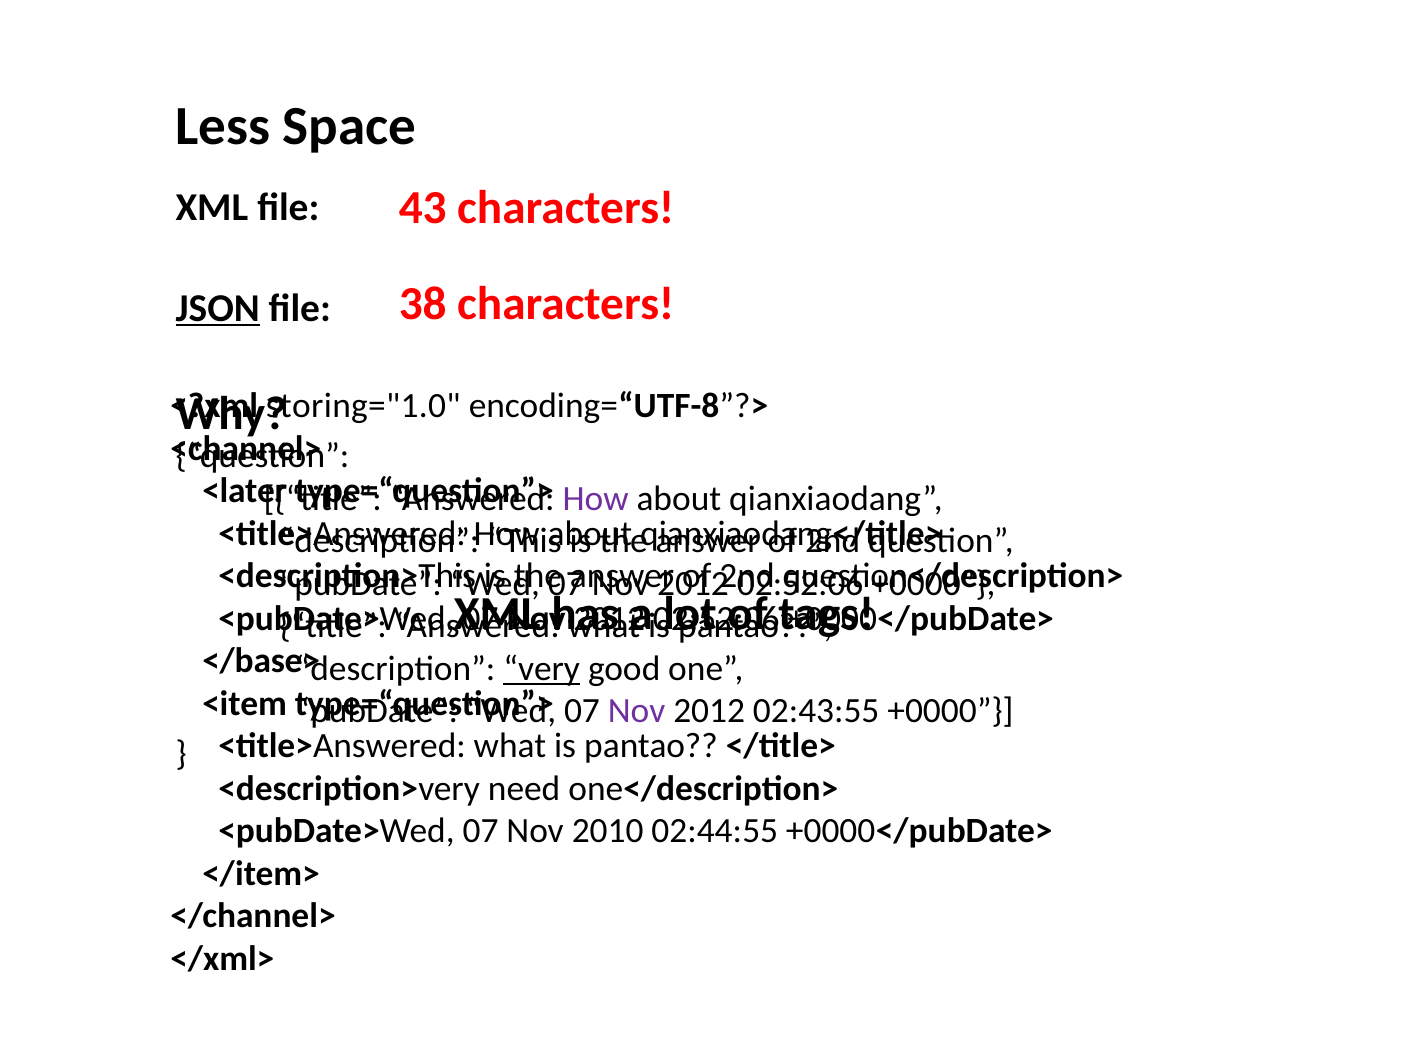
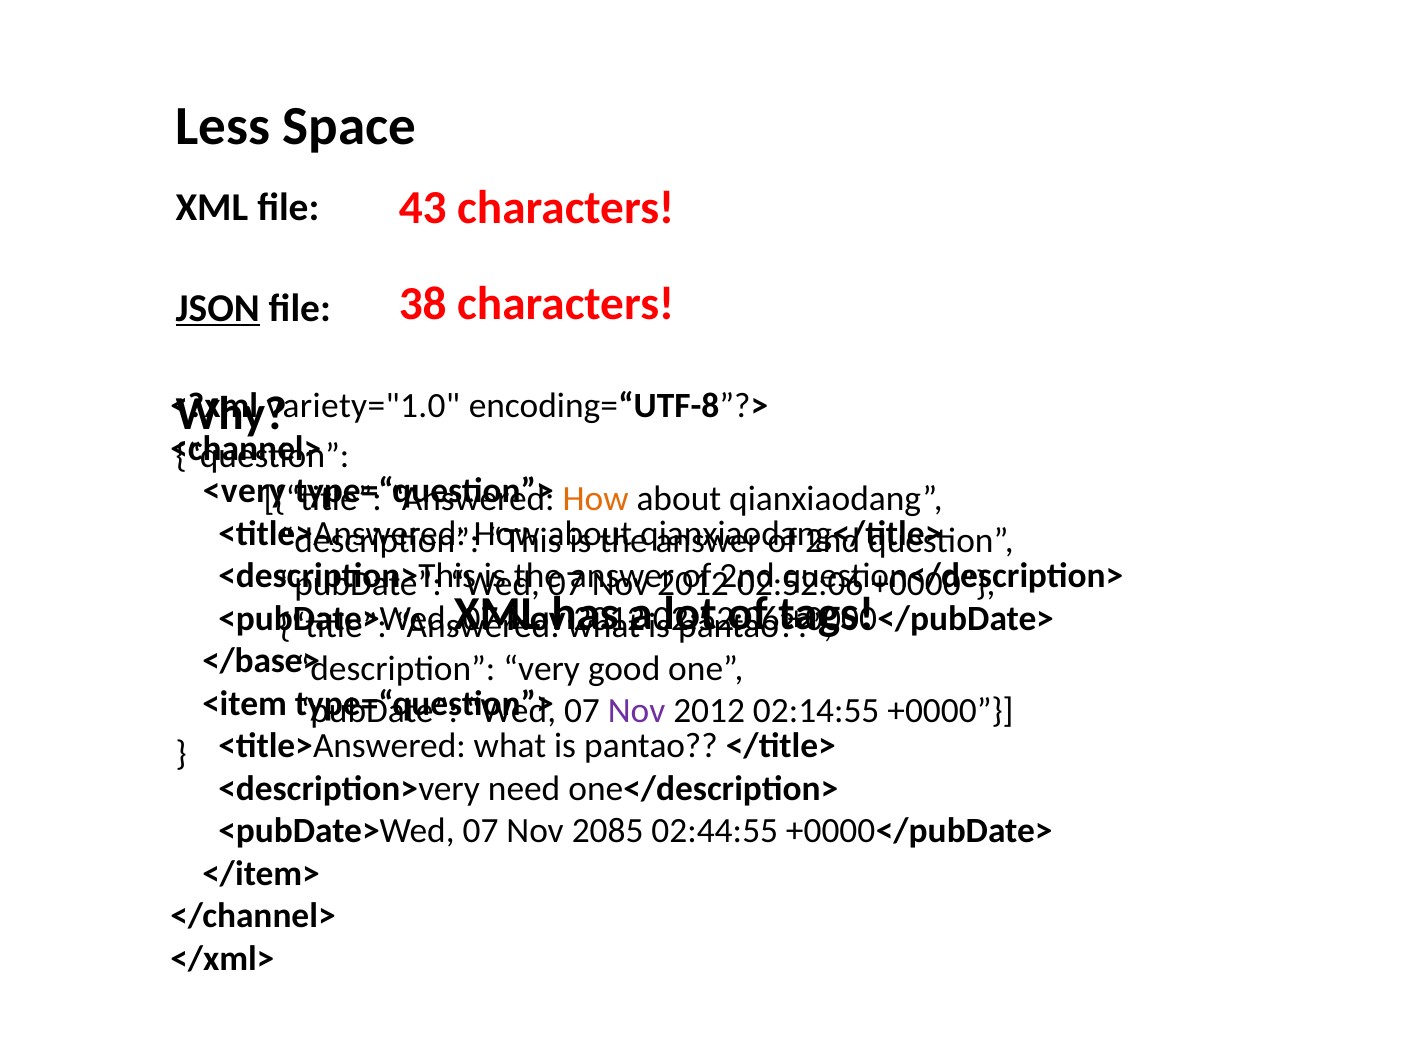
storing="1.0: storing="1.0 -> variety="1.0 (363, 406)
<later: <later -> <very (244, 491)
How colour: purple -> orange (596, 498)
very underline: present -> none (542, 668)
02:43:55: 02:43:55 -> 02:14:55 (816, 711)
2010: 2010 -> 2085 (608, 831)
